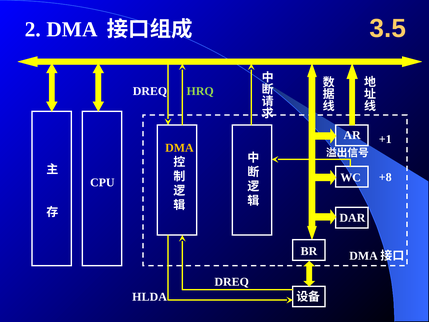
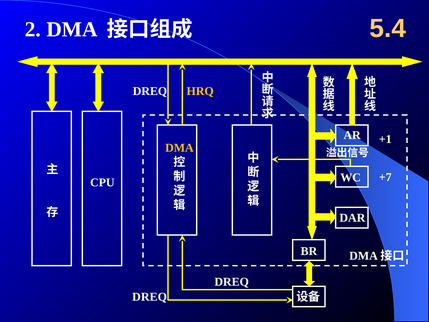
3.5: 3.5 -> 5.4 (388, 29)
HRQ colour: light green -> yellow (200, 91)
+8: +8 -> +7 (385, 177)
HLDA: HLDA -> DREQ (150, 297)
